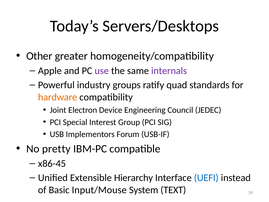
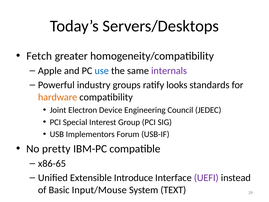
Other: Other -> Fetch (39, 56)
use colour: purple -> blue (102, 71)
quad: quad -> looks (177, 85)
x86-45: x86-45 -> x86-65 (52, 163)
Hierarchy: Hierarchy -> Introduce (133, 178)
UEFI colour: blue -> purple (206, 178)
